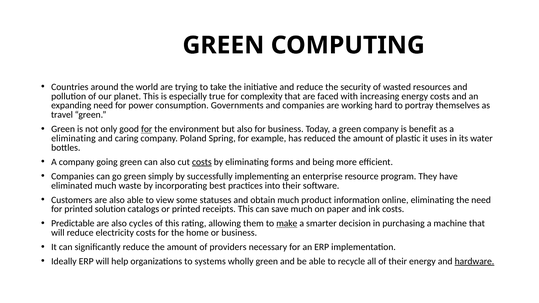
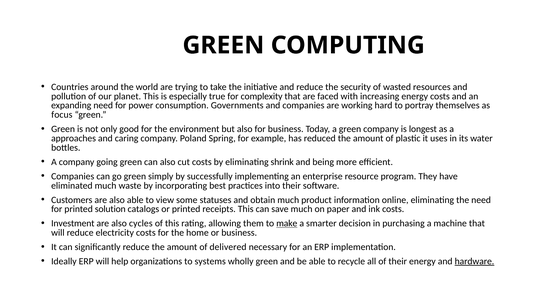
travel: travel -> focus (62, 115)
for underline: present -> none (147, 129)
benefit: benefit -> longest (423, 129)
eliminating: eliminating -> approaches (74, 138)
costs underline: present -> none (202, 162)
forms: forms -> shrink (282, 162)
Predictable: Predictable -> Investment (73, 224)
providers: providers -> delivered (228, 247)
